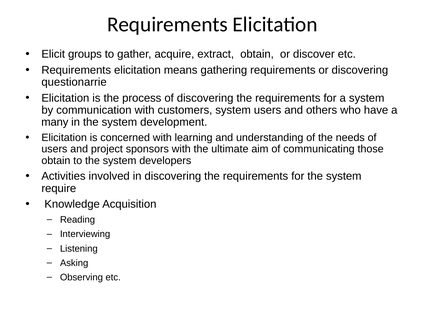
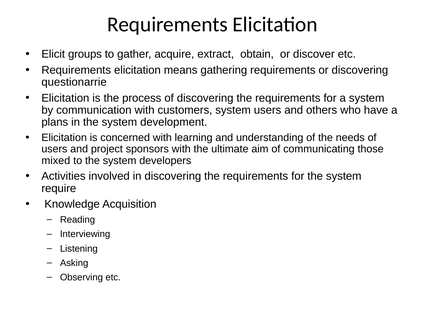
many: many -> plans (55, 122)
obtain: obtain -> mixed (56, 160)
